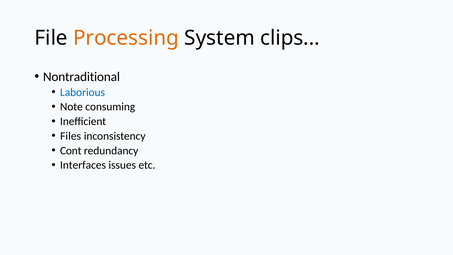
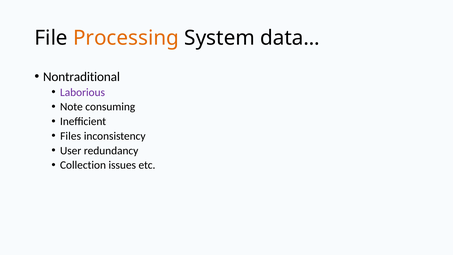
clips: clips -> data (290, 38)
Laborious colour: blue -> purple (82, 92)
Cont: Cont -> User (71, 151)
Interfaces: Interfaces -> Collection (83, 165)
